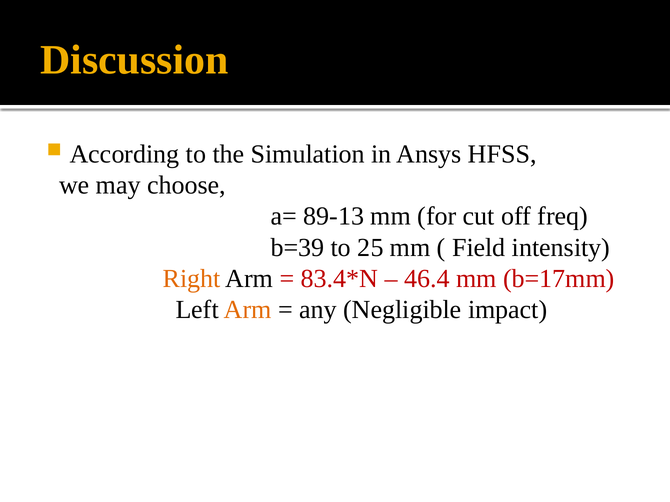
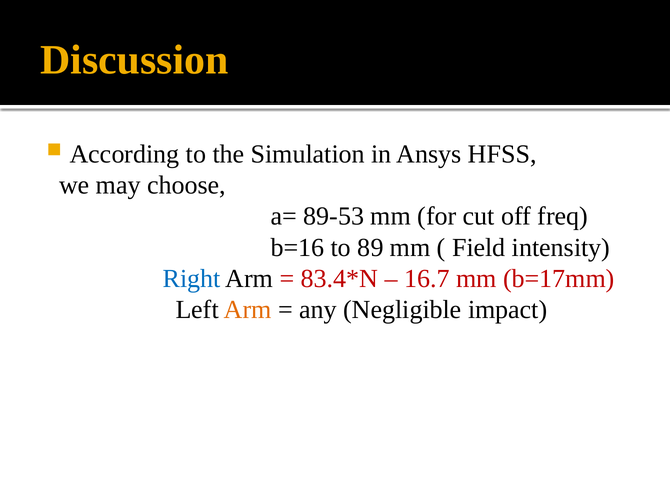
89-13: 89-13 -> 89-53 (334, 217)
b=39: b=39 -> b=16 (298, 248)
25: 25 -> 89 (371, 248)
Right colour: orange -> blue (192, 279)
46.4: 46.4 -> 16.7 (427, 279)
